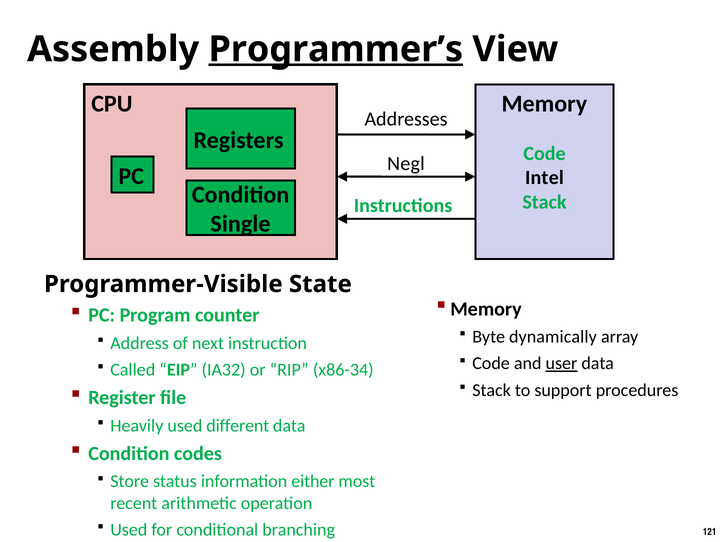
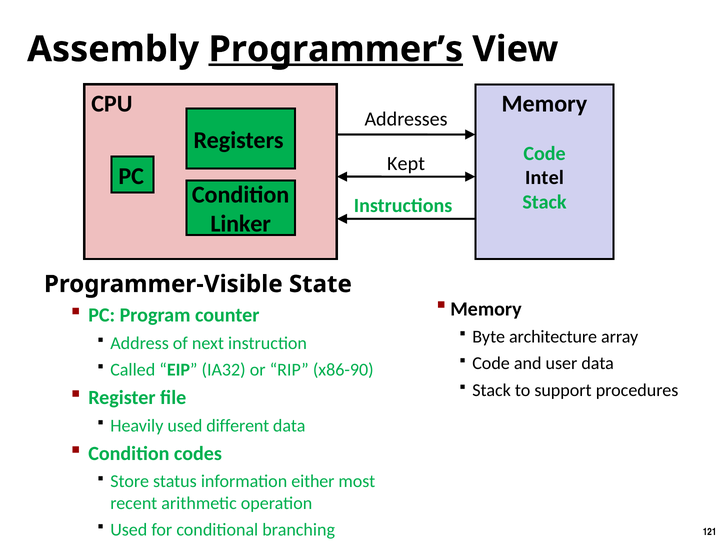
Negl: Negl -> Kept (406, 163)
Single: Single -> Linker (241, 224)
dynamically: dynamically -> architecture (553, 336)
user underline: present -> none (561, 363)
x86-34: x86-34 -> x86-90 (343, 369)
